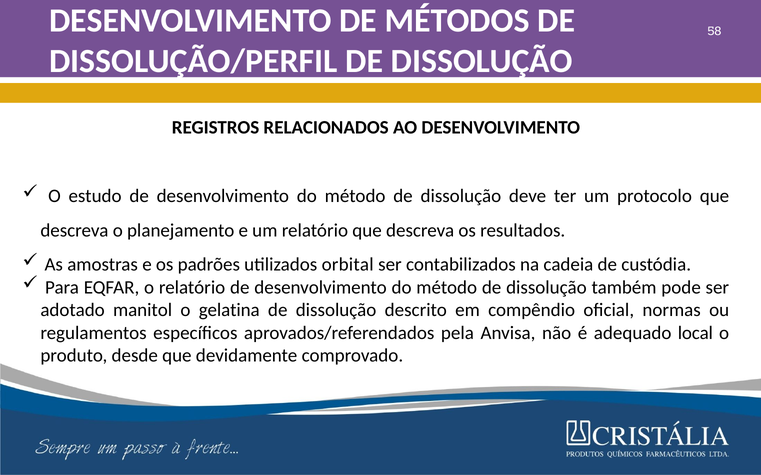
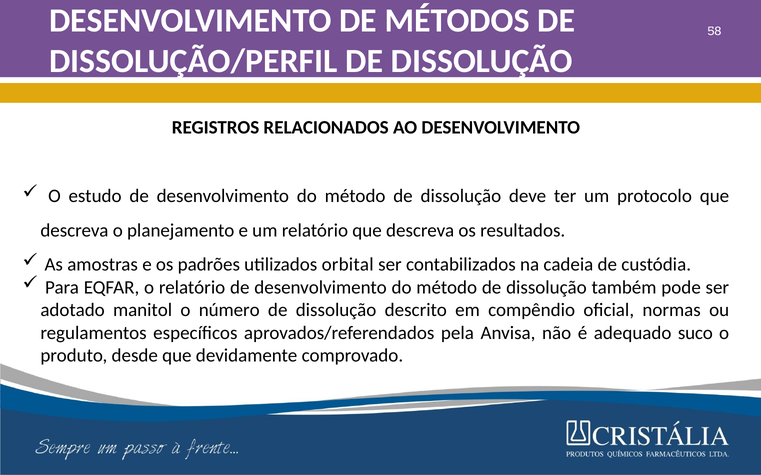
gelatina: gelatina -> número (229, 311)
local: local -> suco (695, 333)
